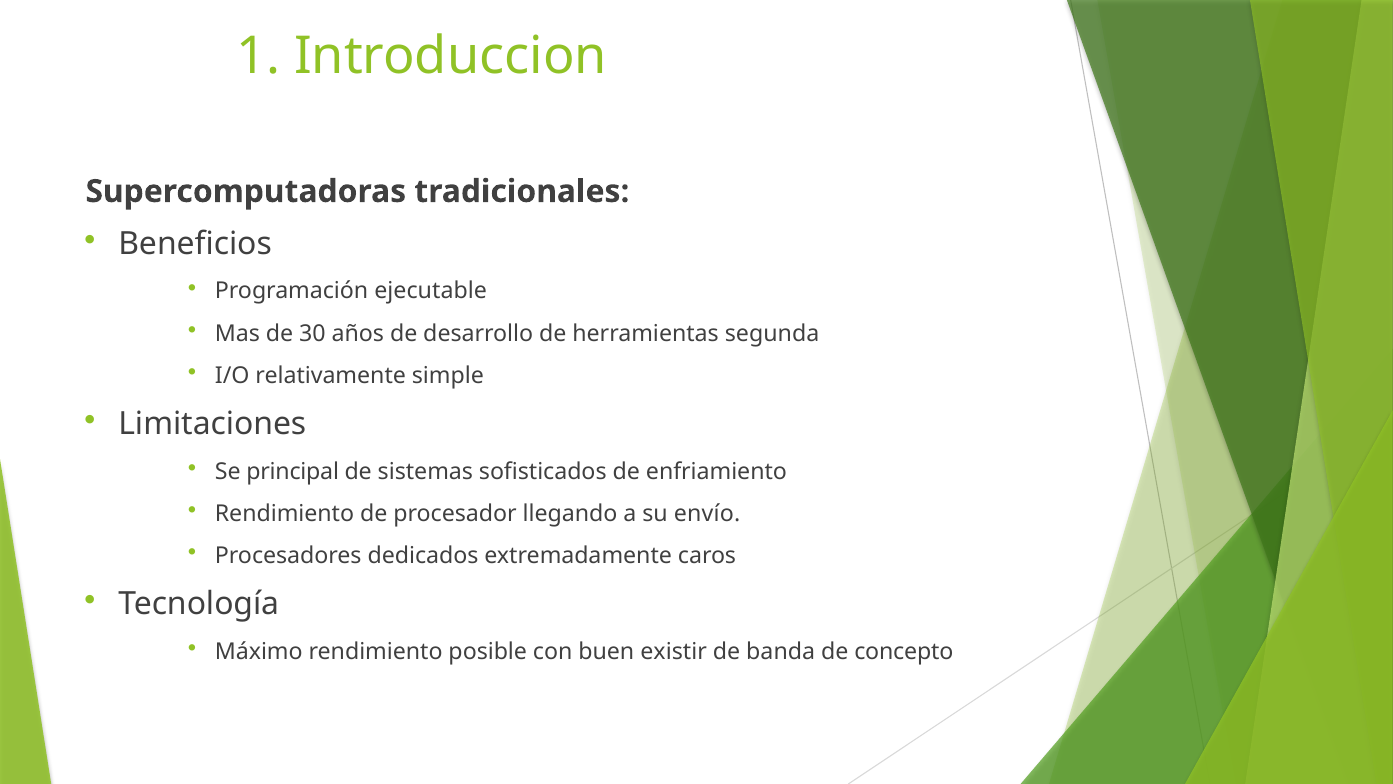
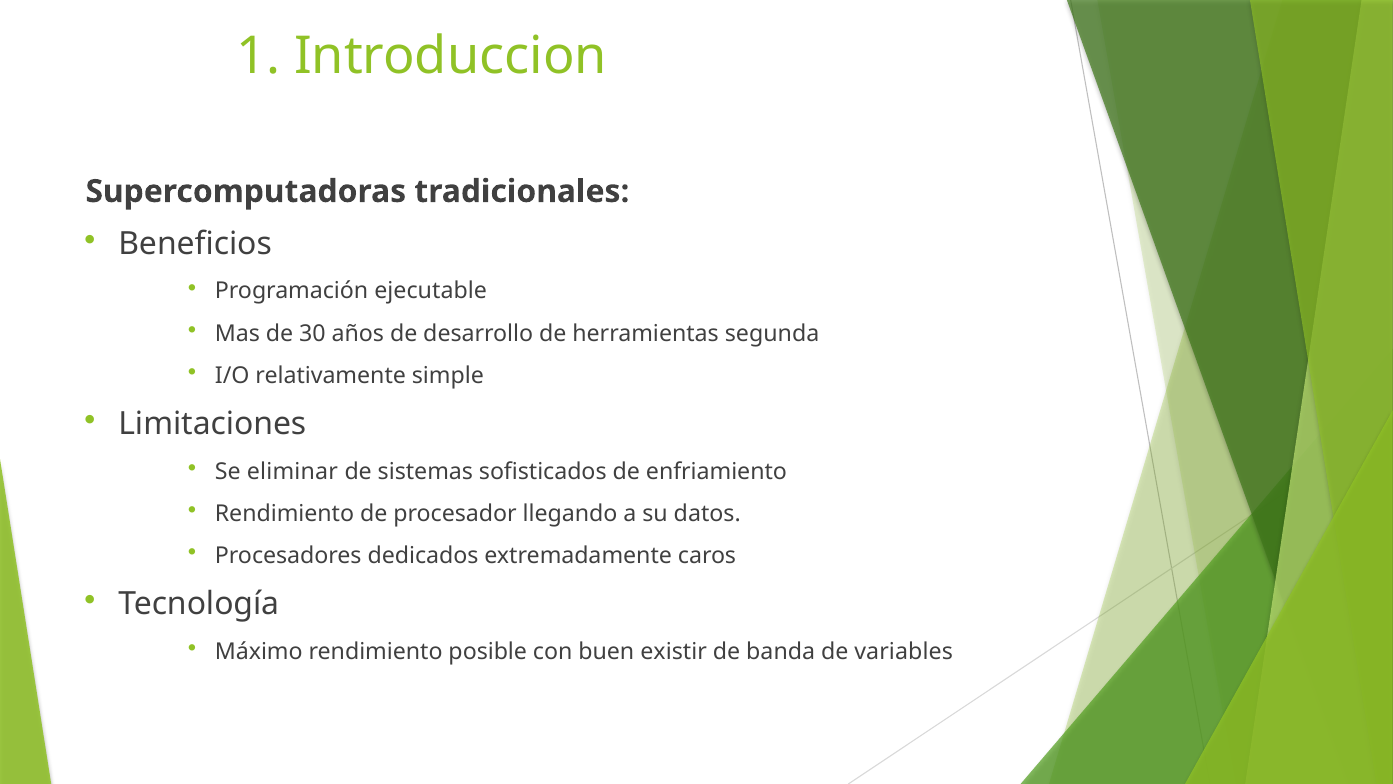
principal: principal -> eliminar (292, 471)
envío: envío -> datos (707, 513)
concepto: concepto -> variables (904, 651)
